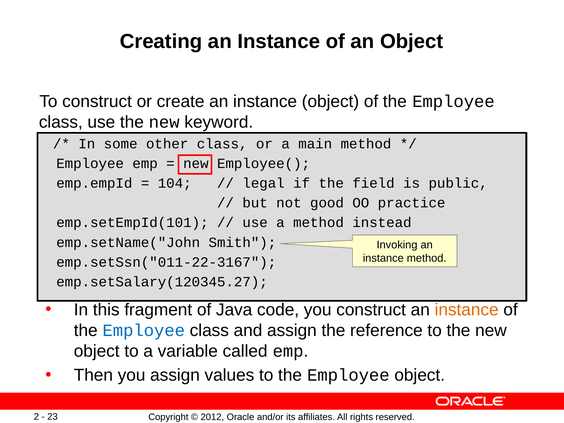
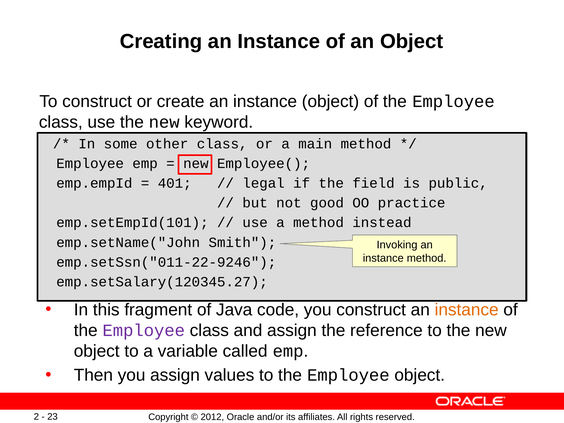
104: 104 -> 401 (175, 183)
emp.setSsn("011-22-3167: emp.setSsn("011-22-3167 -> emp.setSsn("011-22-9246 (166, 262)
Employee colour: blue -> purple (144, 330)
